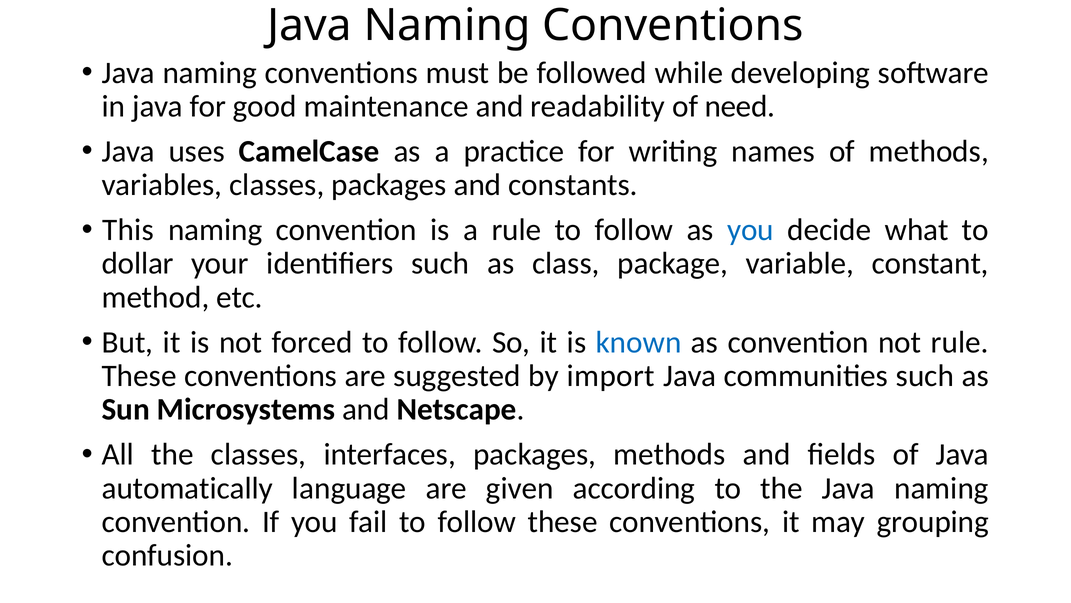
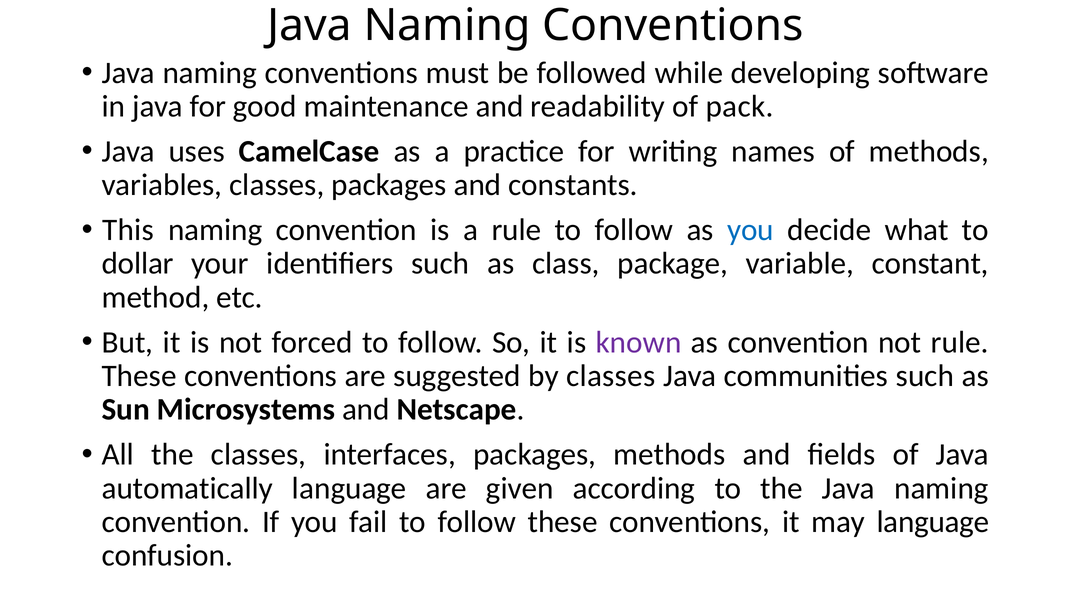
need: need -> pack (739, 106)
known colour: blue -> purple (639, 342)
by import: import -> classes (611, 376)
may grouping: grouping -> language (933, 521)
